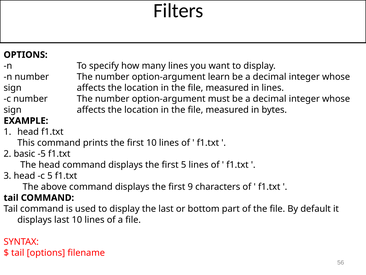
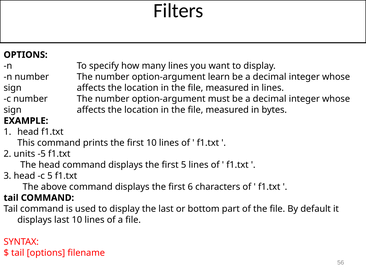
basic: basic -> units (24, 154)
9: 9 -> 6 (190, 186)
